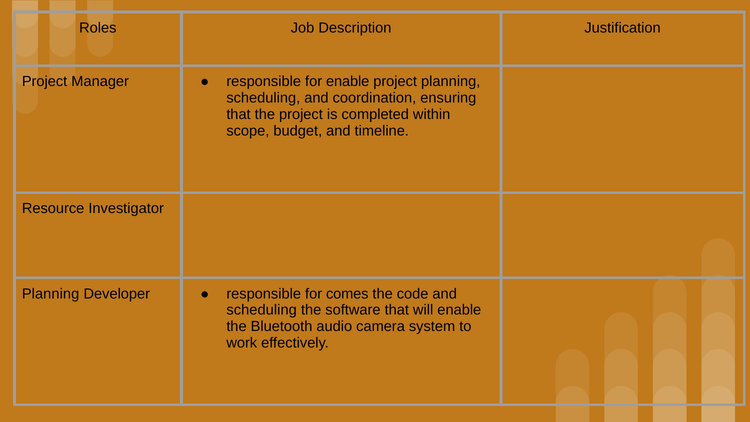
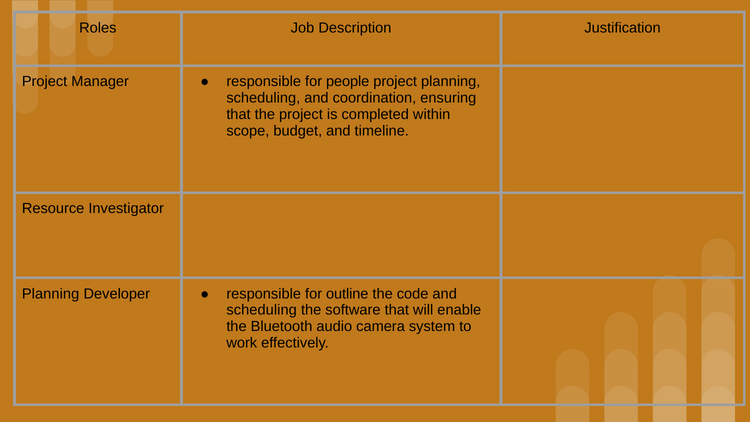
for enable: enable -> people (348, 82)
comes: comes -> outline (347, 294)
